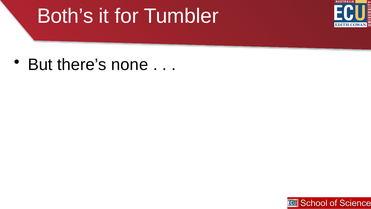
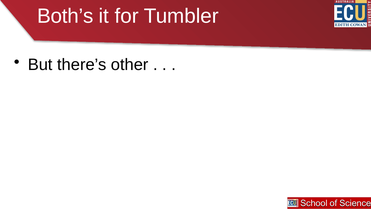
none: none -> other (130, 65)
